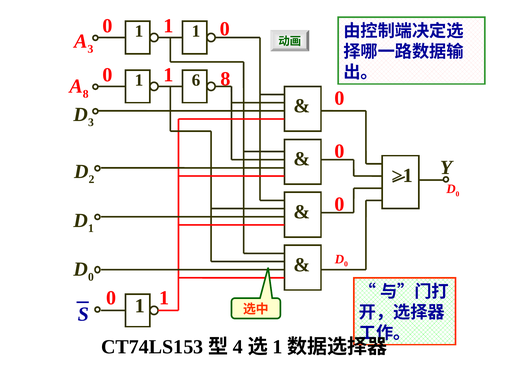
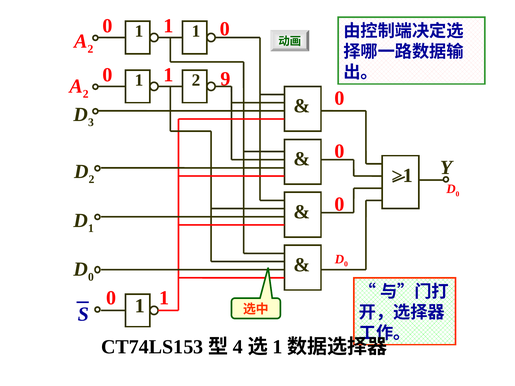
3: 3 -> 2 (90, 49)
1 8: 8 -> 9 (226, 79)
1 6: 6 -> 2 (196, 80)
8: 8 -> 2 (86, 94)
